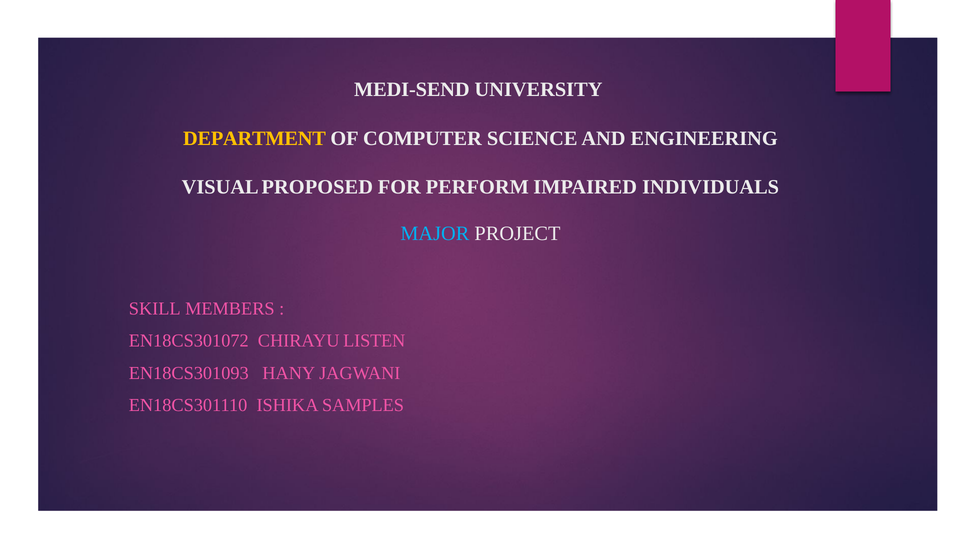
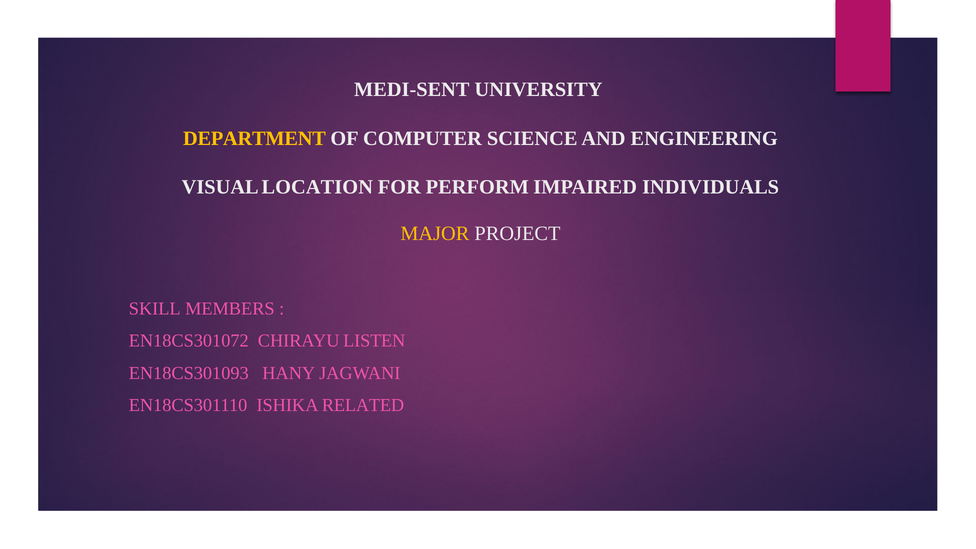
MEDI-SEND: MEDI-SEND -> MEDI-SENT (412, 90)
PROPOSED: PROPOSED -> LOCATION (317, 187)
MAJOR colour: light blue -> yellow (435, 234)
SAMPLES: SAMPLES -> RELATED (363, 405)
